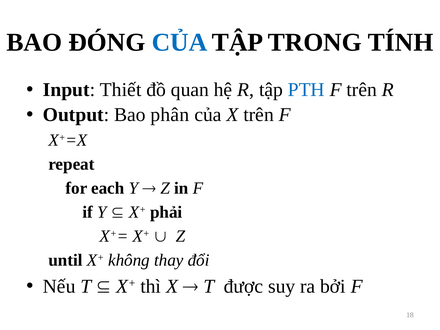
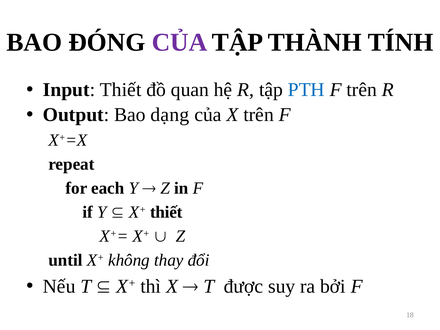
CỦA colour: blue -> purple (180, 43)
TRONG: TRONG -> THÀNH (315, 43)
phân: phân -> dạng (170, 115)
X+ phải: phải -> thiết (166, 212)
